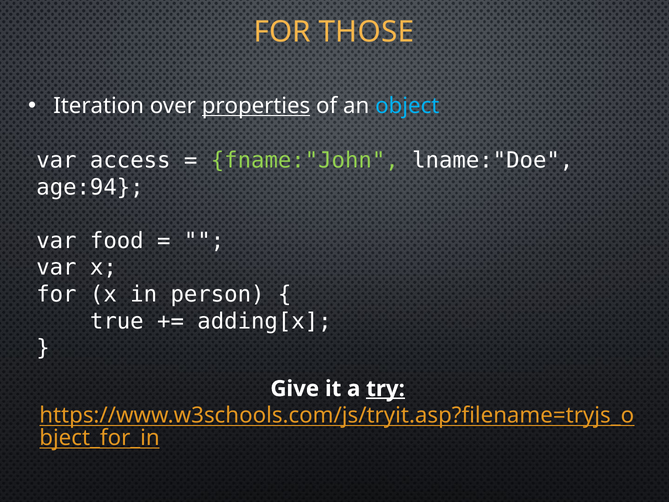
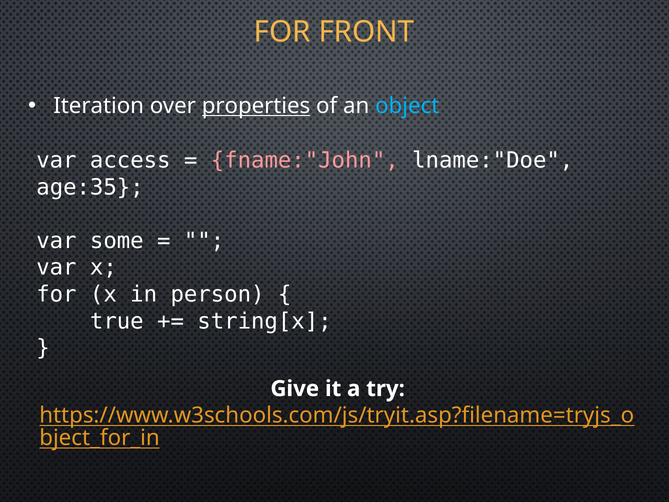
THOSE: THOSE -> FRONT (367, 32)
fname:"John colour: light green -> pink (305, 160)
age:94: age:94 -> age:35 (90, 187)
food: food -> some (117, 241)
adding[x: adding[x -> string[x (264, 321)
try underline: present -> none (386, 389)
